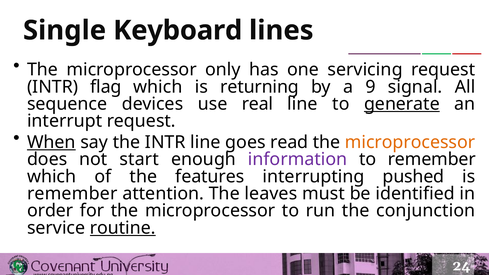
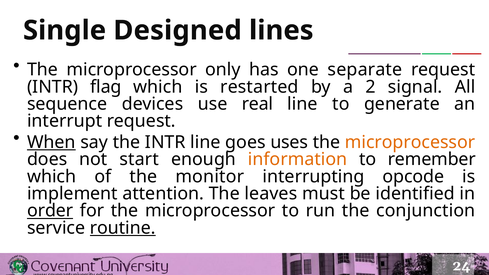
Keyboard: Keyboard -> Designed (178, 30)
servicing: servicing -> separate (365, 70)
returning: returning -> restarted (259, 87)
9: 9 -> 2 (370, 87)
generate underline: present -> none (402, 104)
read: read -> uses (289, 142)
information colour: purple -> orange (298, 159)
features: features -> monitor (210, 177)
pushed: pushed -> opcode (413, 177)
remember: remember -> implement (72, 194)
order underline: none -> present (50, 211)
